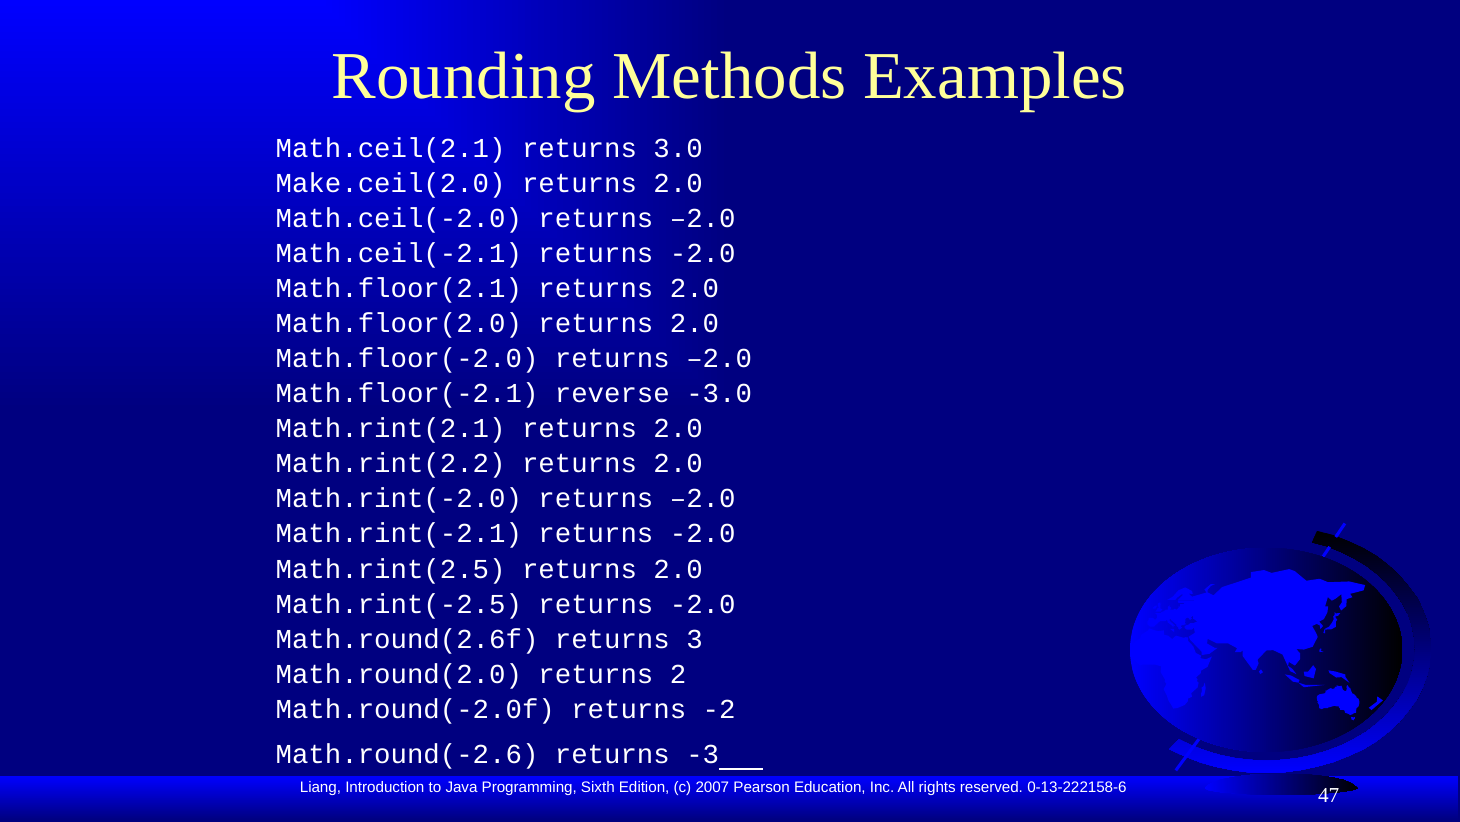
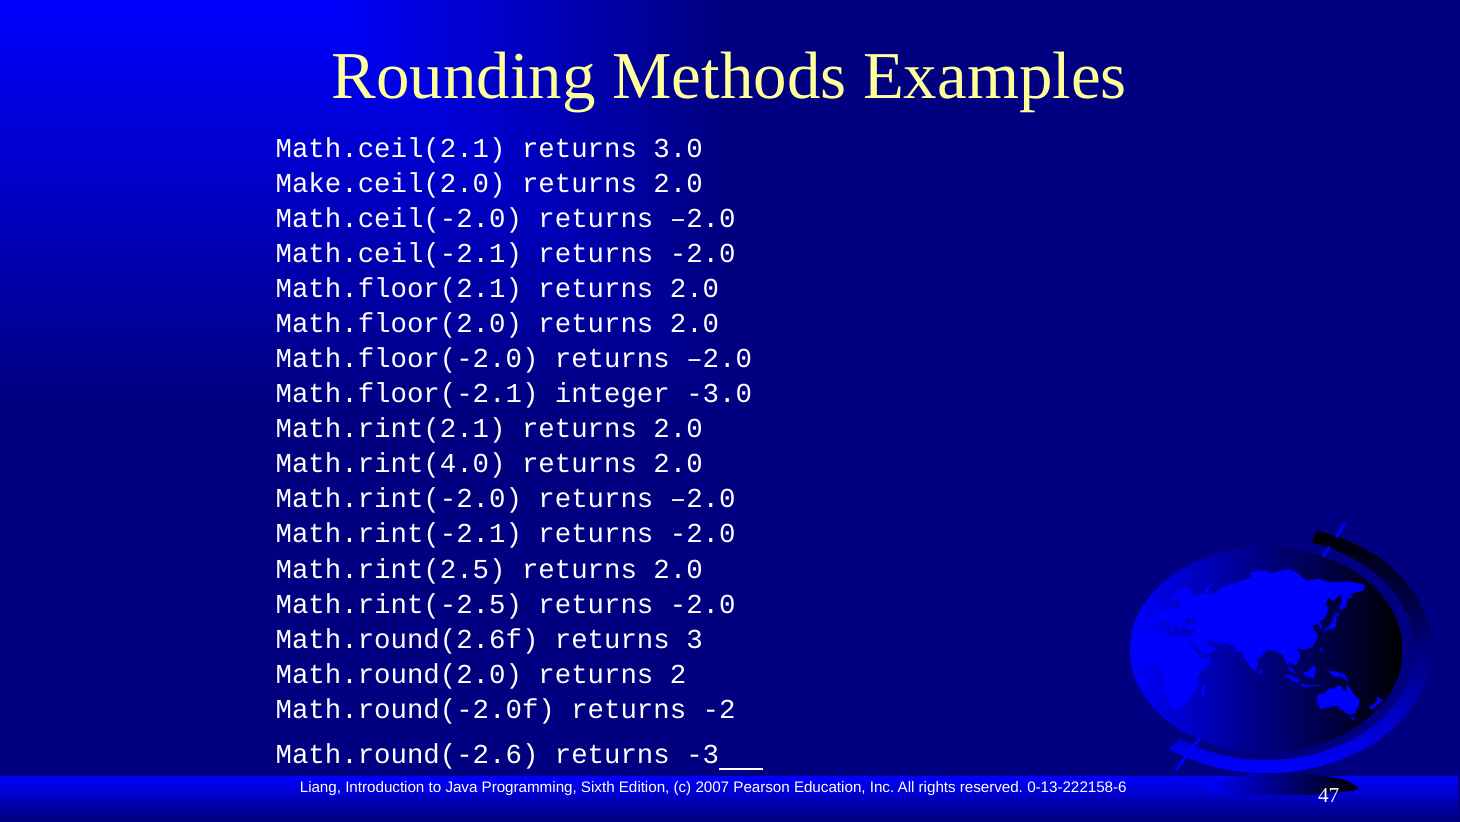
reverse: reverse -> integer (612, 393)
Math.rint(2.2: Math.rint(2.2 -> Math.rint(4.0 (391, 463)
